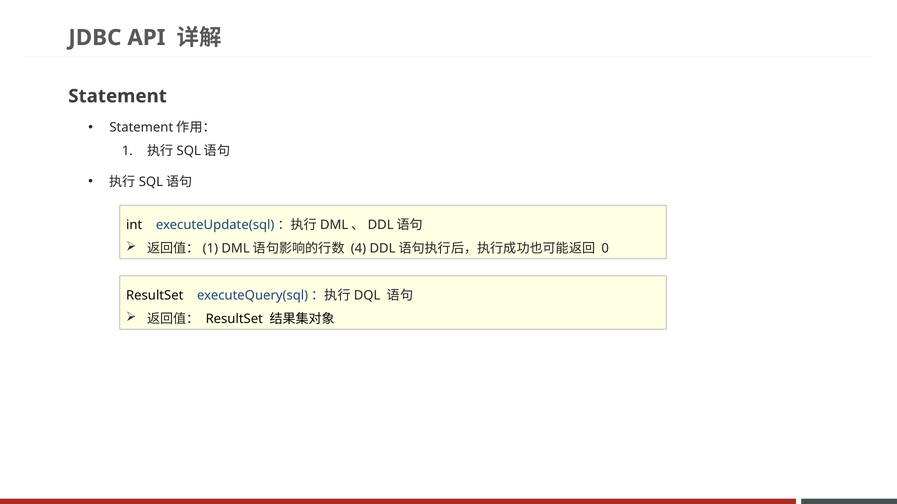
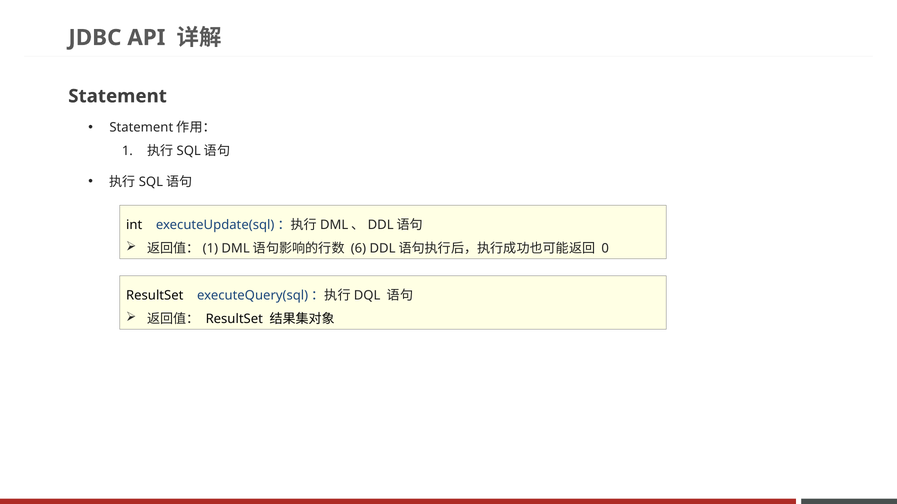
4: 4 -> 6 (358, 249)
